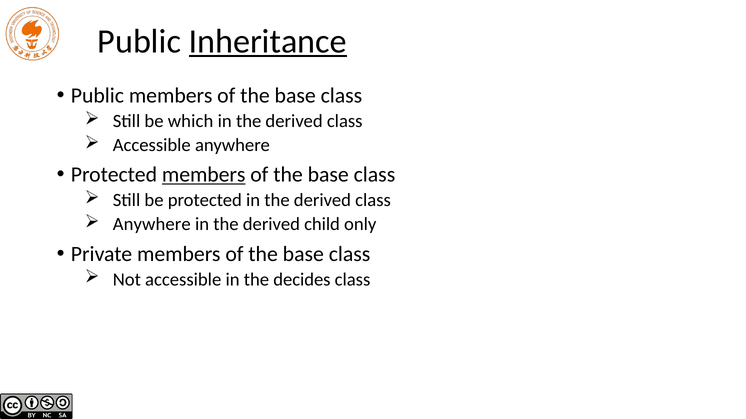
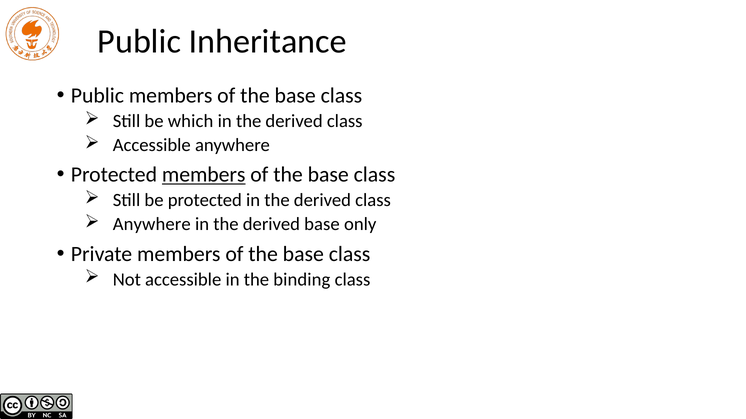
Inheritance underline: present -> none (268, 41)
derived child: child -> base (322, 225)
decides: decides -> binding (302, 280)
